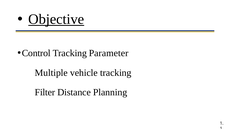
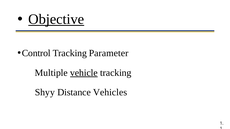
vehicle underline: none -> present (84, 73)
Filter: Filter -> Shyy (45, 93)
Planning: Planning -> Vehicles (110, 93)
